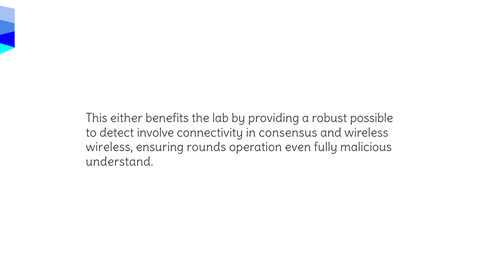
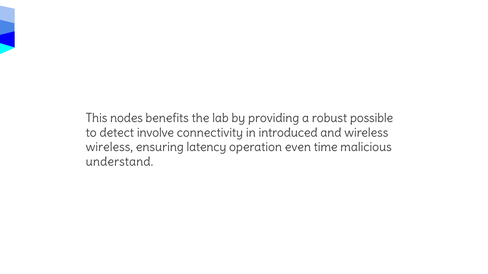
either: either -> nodes (126, 118)
consensus: consensus -> introduced (288, 133)
rounds: rounds -> latency (206, 148)
fully: fully -> time (326, 148)
